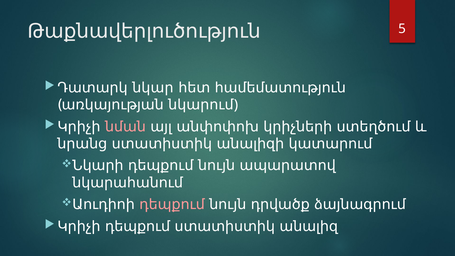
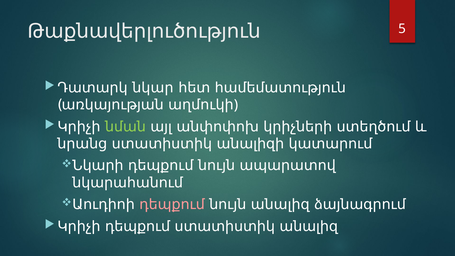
նկարում: նկարում -> աղմուկի (201, 105)
նման colour: pink -> light green (125, 127)
նույն դրվածք: դրվածք -> անալիզ (280, 204)
